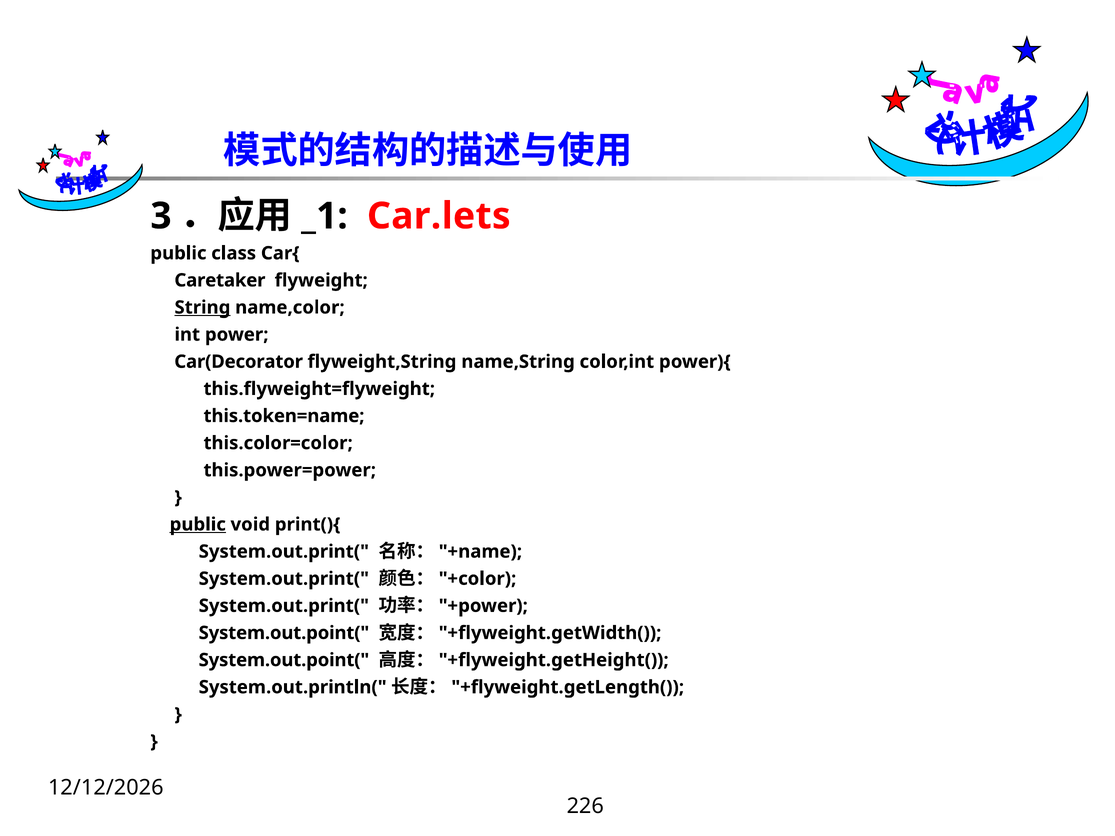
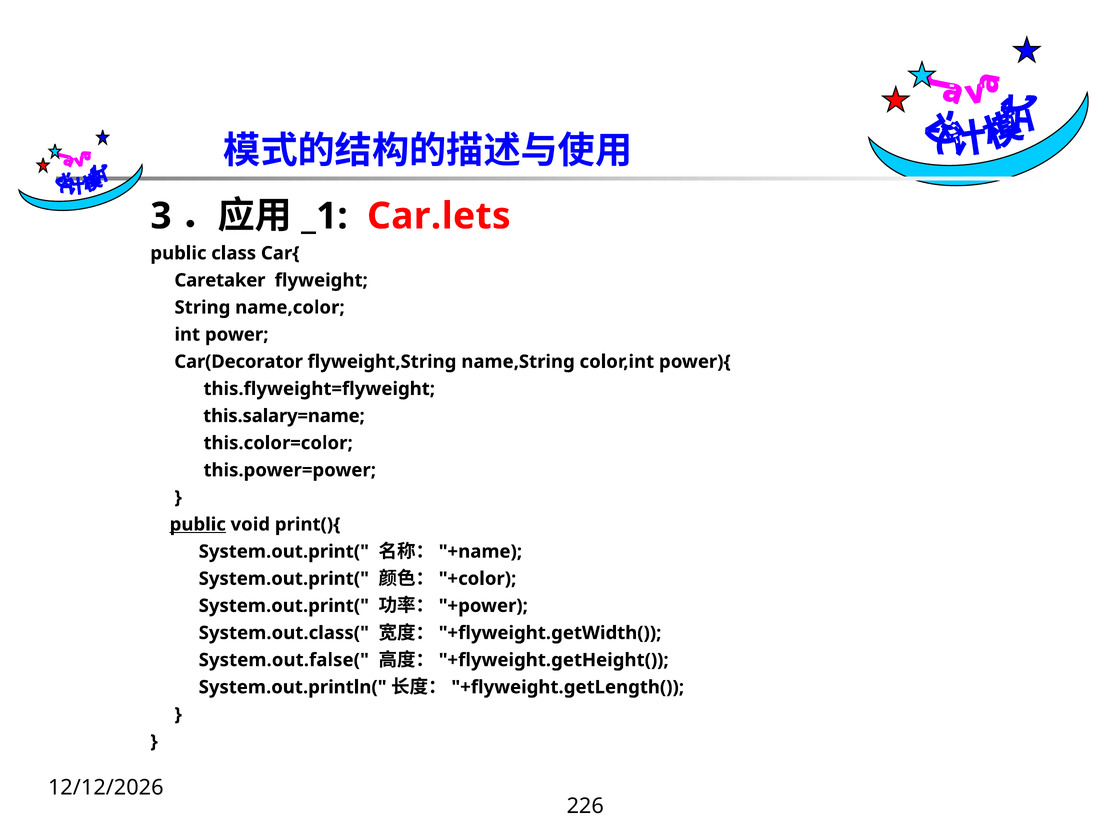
String underline: present -> none (202, 308)
this.token=name: this.token=name -> this.salary=name (284, 416)
System.out.point(: System.out.point( -> System.out.class( (284, 633)
System.out.point(: System.out.point( -> System.out.false( (284, 660)
